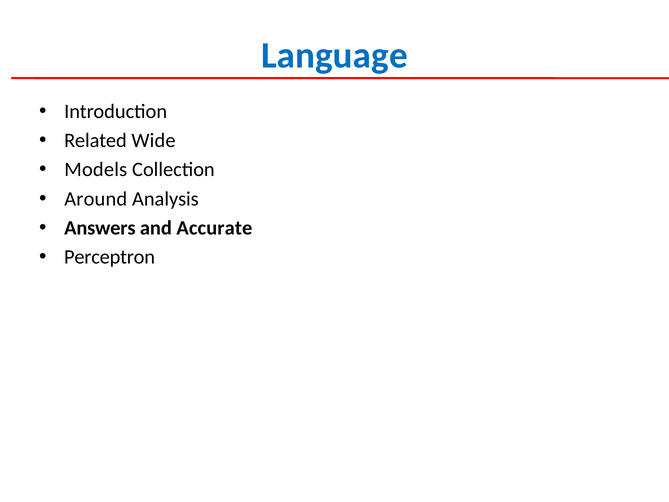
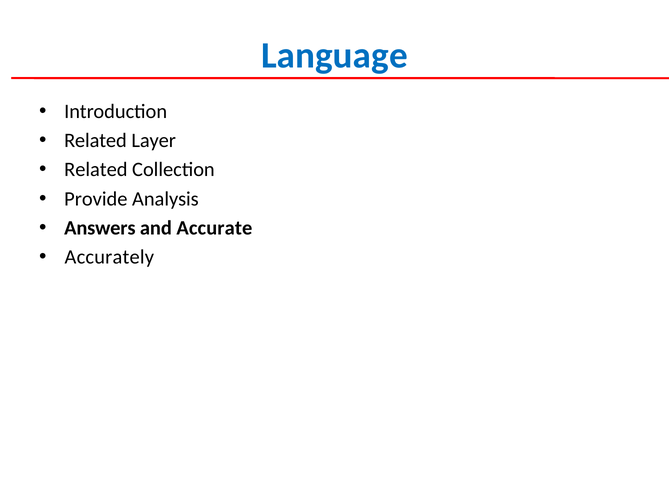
Wide: Wide -> Layer (154, 140)
Models: Models -> Related (96, 170)
Around: Around -> Provide (96, 199)
Perceptron: Perceptron -> Accurately (109, 257)
